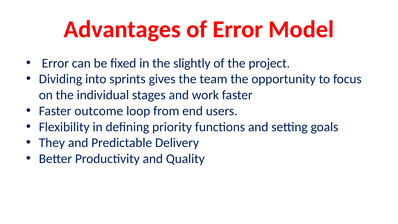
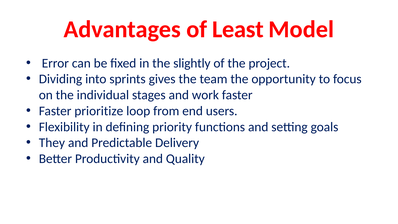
of Error: Error -> Least (238, 29)
outcome: outcome -> prioritize (99, 111)
